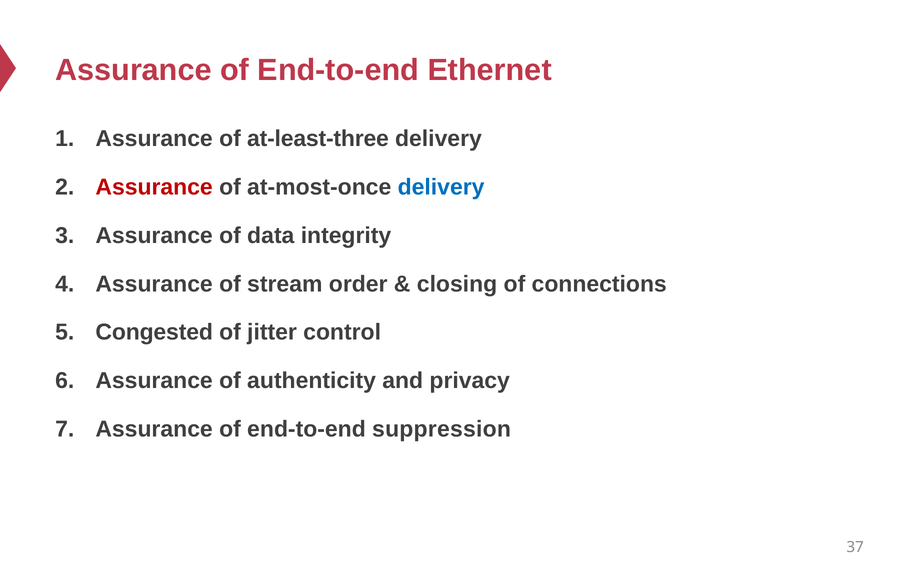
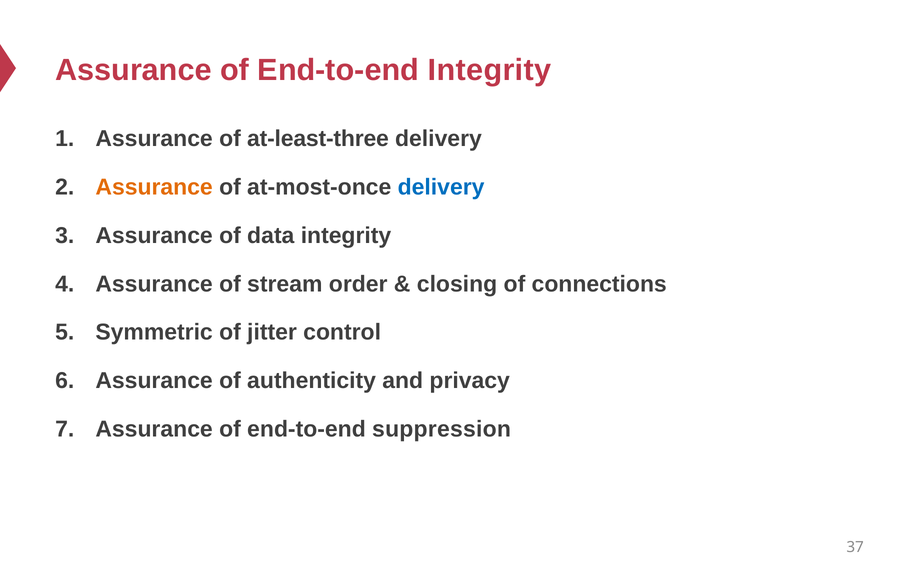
End-to-end Ethernet: Ethernet -> Integrity (489, 70)
Assurance colour: red -> orange (154, 187)
Congested: Congested -> Symmetric (154, 332)
